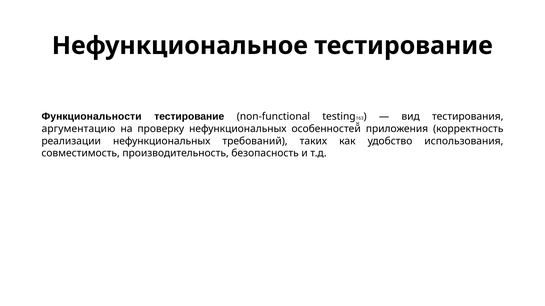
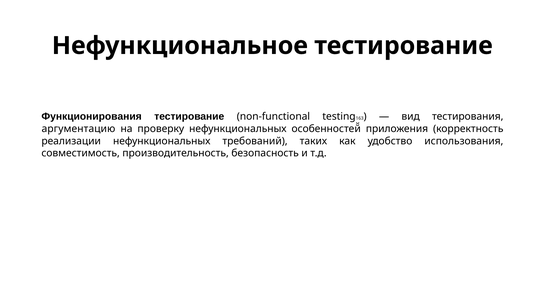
Функциональности: Функциональности -> Функционирования (92, 117)
